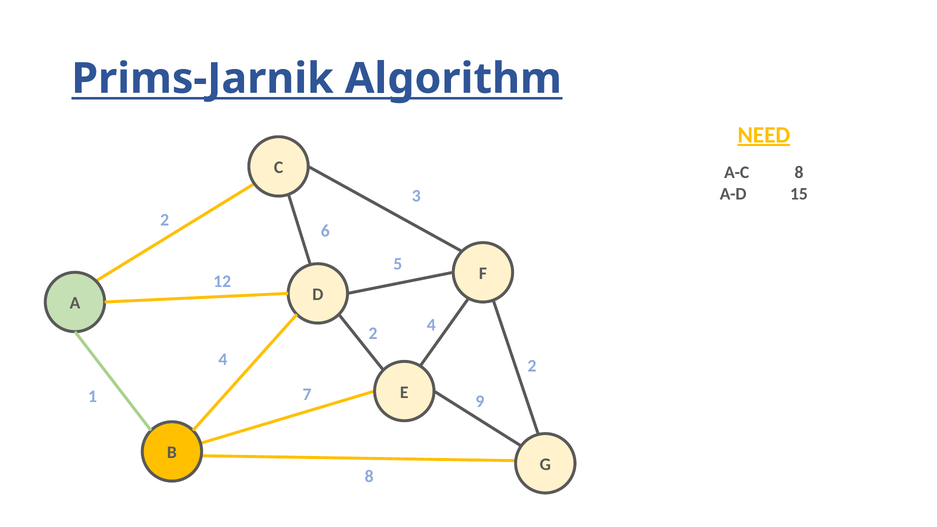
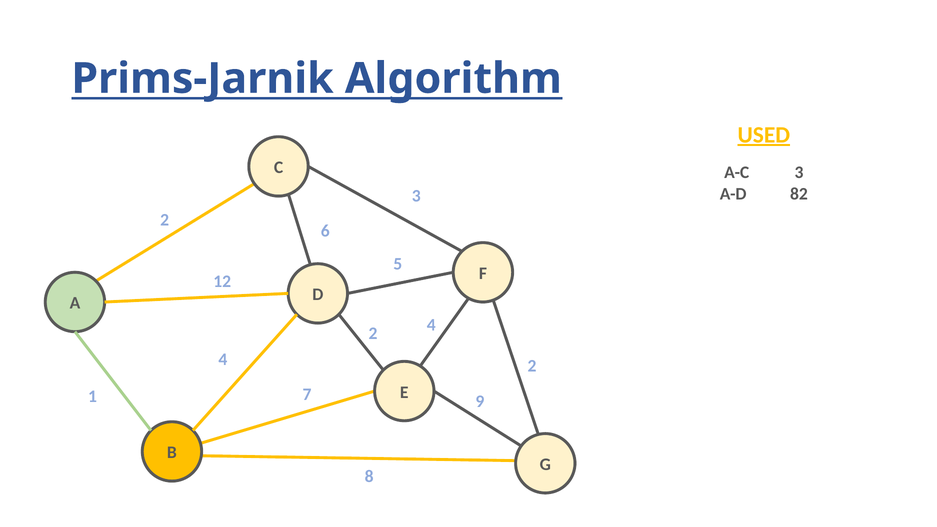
NEED: NEED -> USED (764, 135)
A-C 8: 8 -> 3 (799, 173)
15: 15 -> 82 (799, 194)
